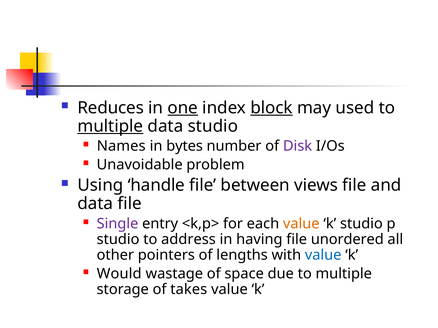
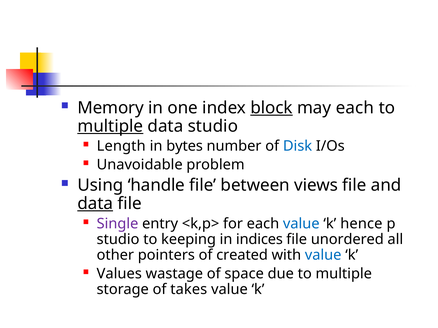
Reduces: Reduces -> Memory (111, 108)
one underline: present -> none (183, 108)
may used: used -> each (355, 108)
Names: Names -> Length (121, 146)
Disk colour: purple -> blue (298, 146)
data underline: none -> present (95, 204)
value colour: orange -> blue (301, 224)
k studio: studio -> hence (361, 224)
address: address -> keeping (189, 240)
having: having -> indices (259, 240)
lengths: lengths -> created (242, 255)
Would: Would -> Values (119, 274)
